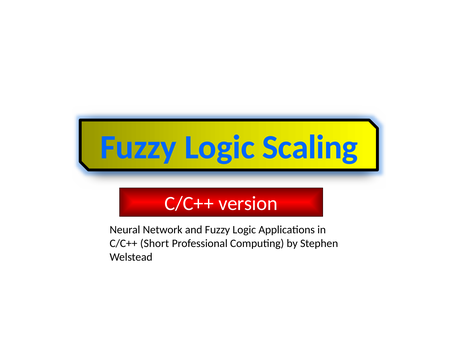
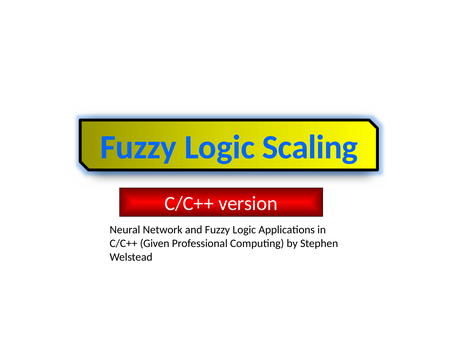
Short: Short -> Given (155, 243)
